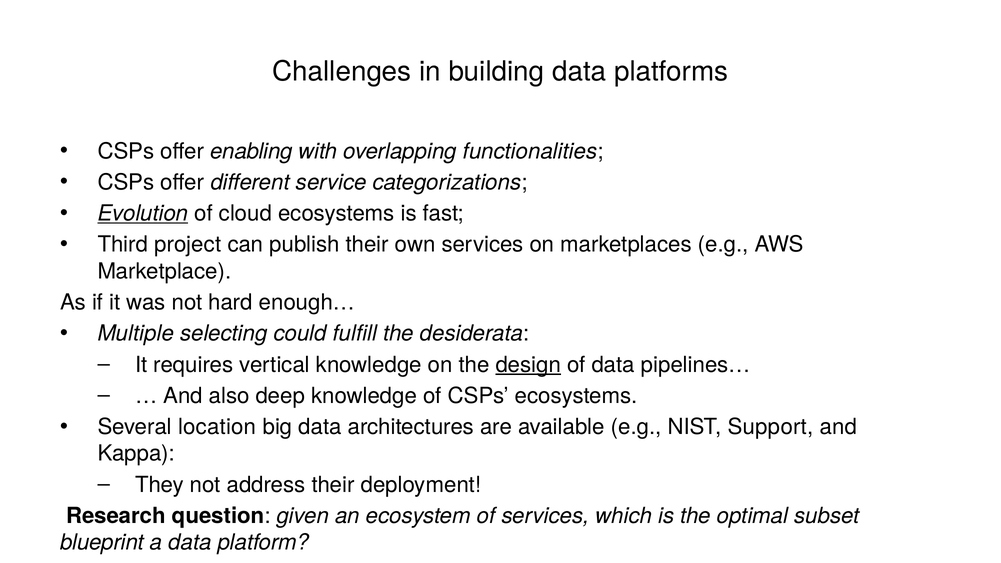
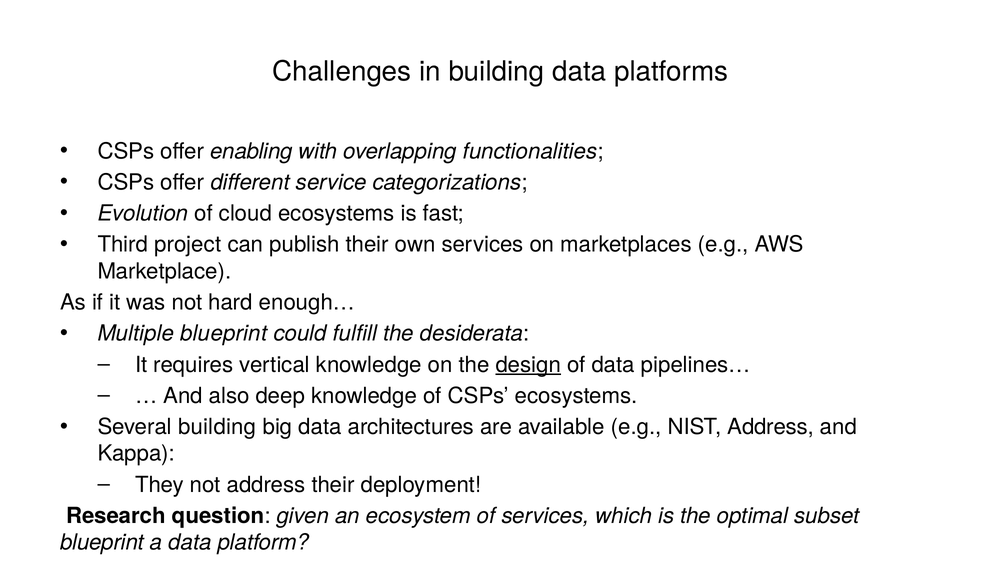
Evolution underline: present -> none (143, 214)
Multiple selecting: selecting -> blueprint (224, 334)
Several location: location -> building (217, 427)
NIST Support: Support -> Address (771, 427)
